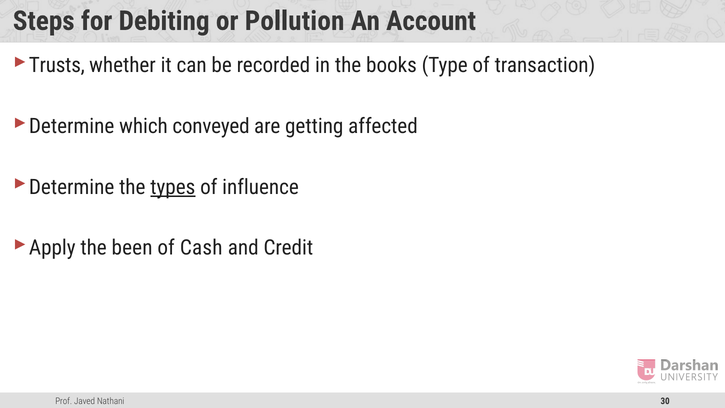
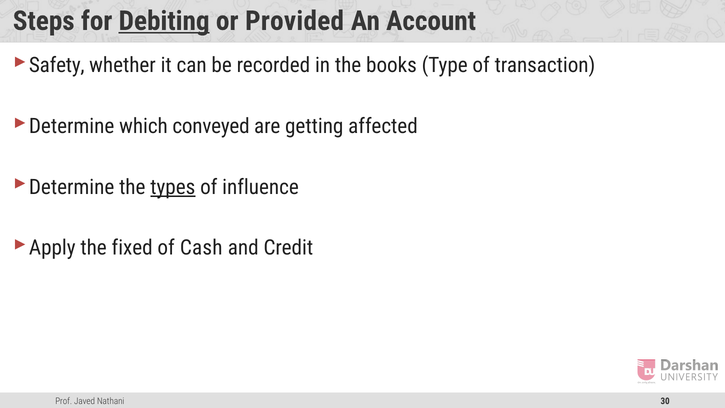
Debiting underline: none -> present (164, 21)
Pollution: Pollution -> Provided (295, 21)
Trusts: Trusts -> Safety (57, 65)
been: been -> fixed (132, 248)
